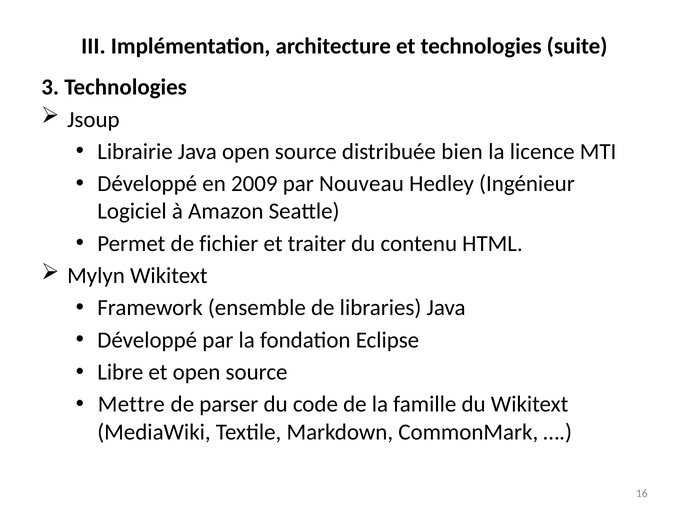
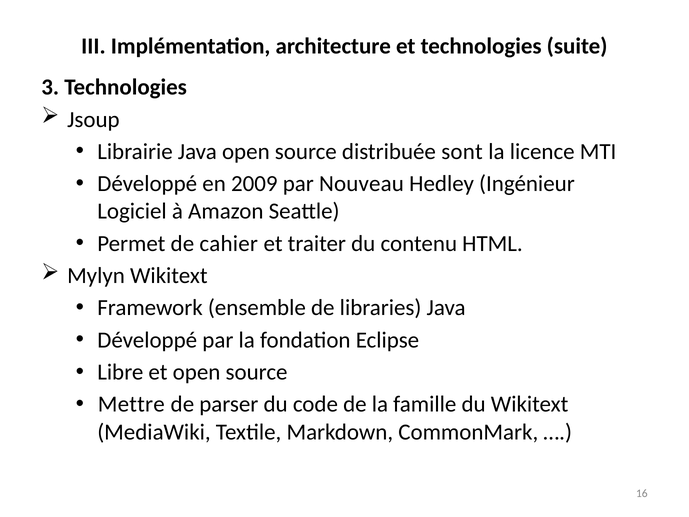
bien: bien -> sont (462, 152)
fichier: fichier -> cahier (229, 243)
